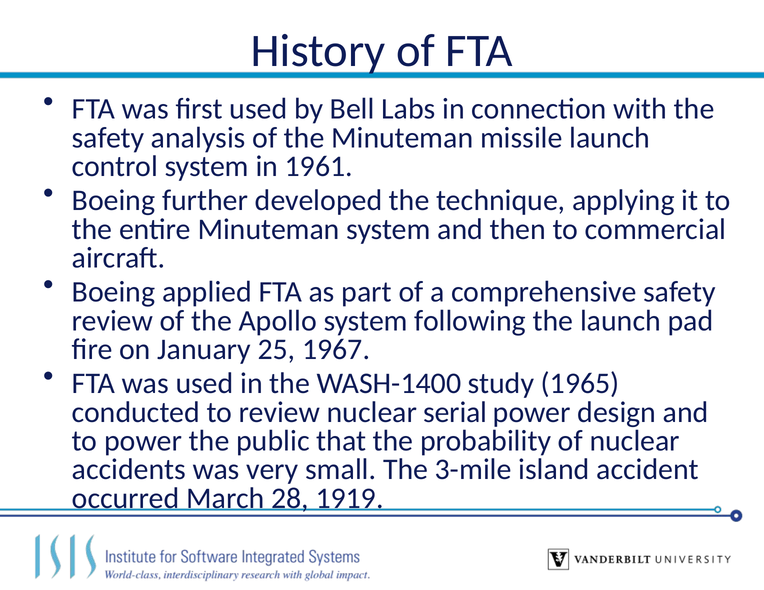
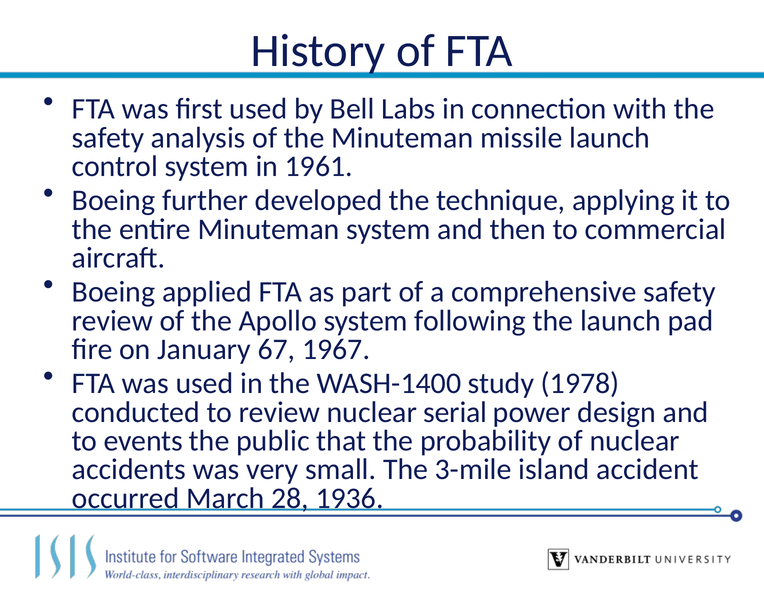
25: 25 -> 67 (277, 350)
1965: 1965 -> 1978 (580, 384)
to power: power -> events (143, 441)
1919: 1919 -> 1936 (350, 499)
